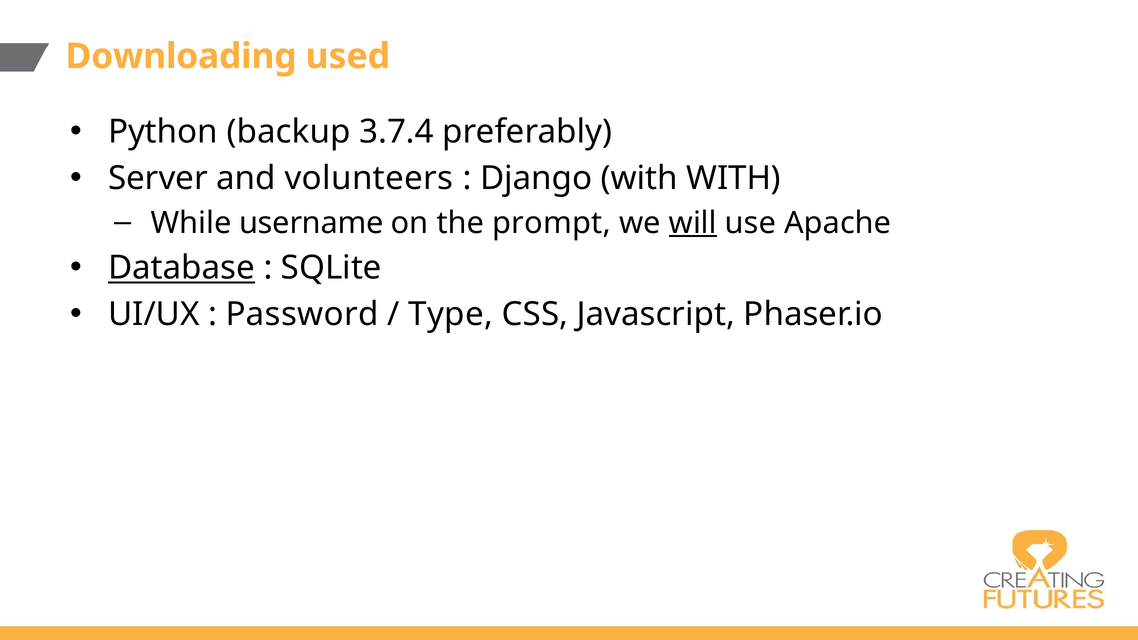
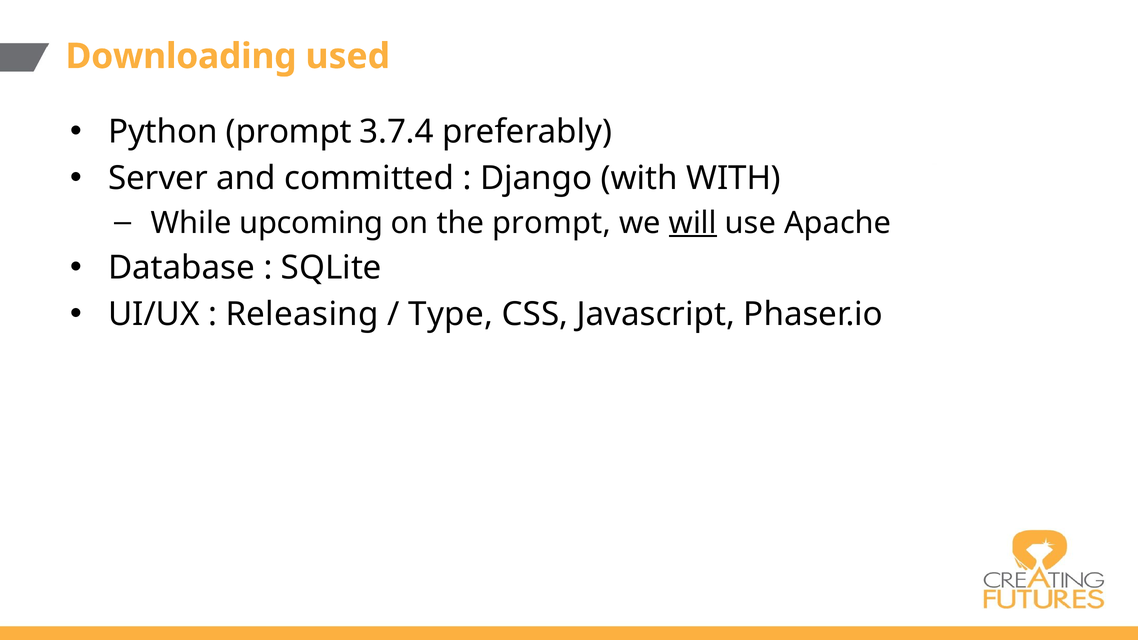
Python backup: backup -> prompt (289, 132)
volunteers: volunteers -> committed (369, 178)
username: username -> upcoming (311, 223)
Database underline: present -> none (182, 268)
Password: Password -> Releasing (302, 314)
